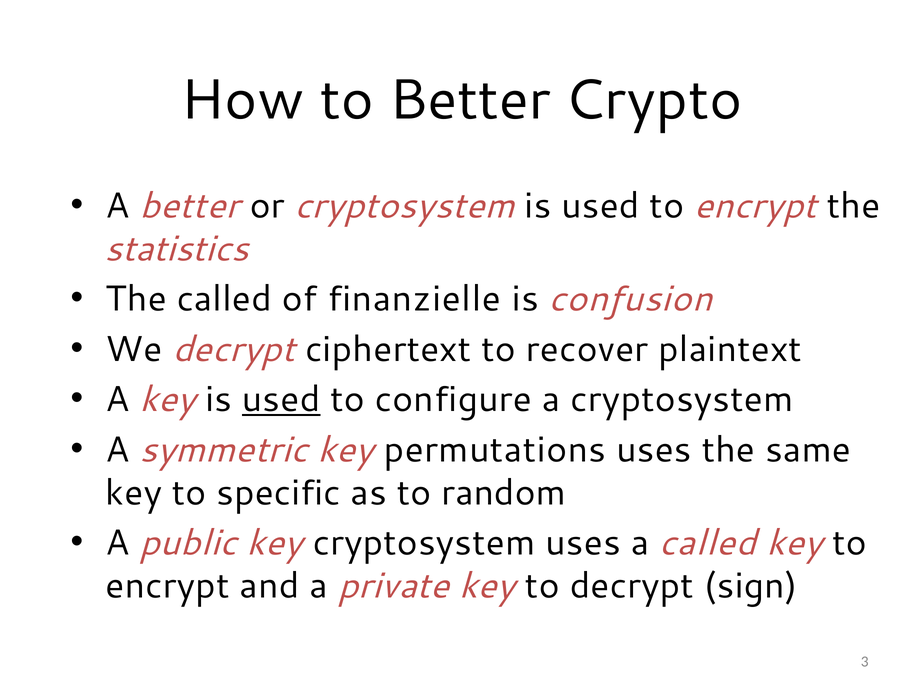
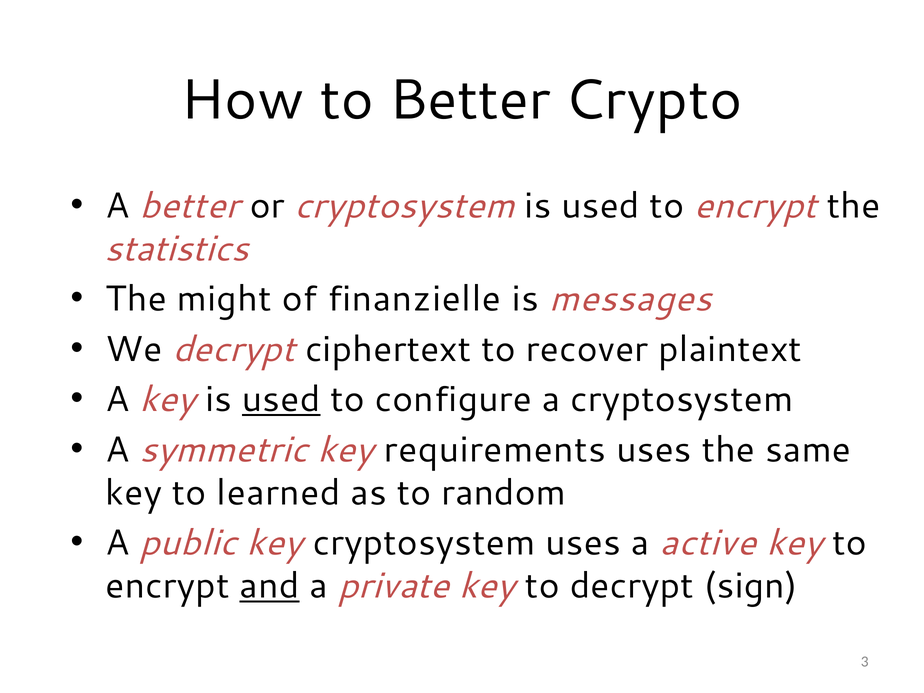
The called: called -> might (224, 299)
confusion: confusion -> messages (631, 299)
permutations: permutations -> requirements (495, 450)
specific: specific -> learned (278, 493)
a called: called -> active (708, 543)
and underline: none -> present (269, 586)
